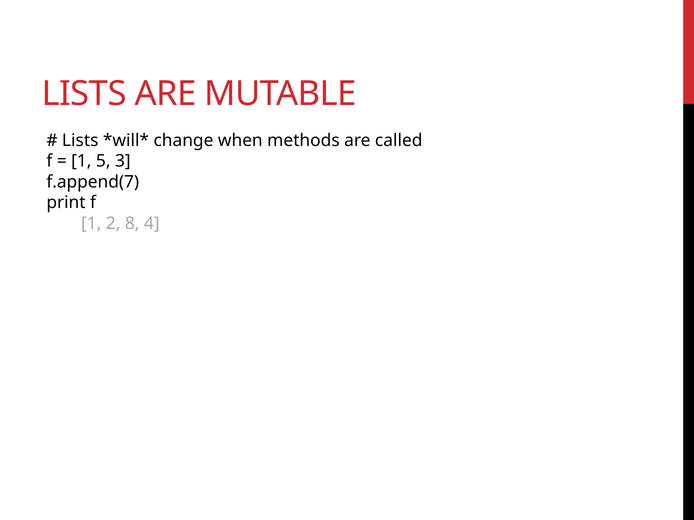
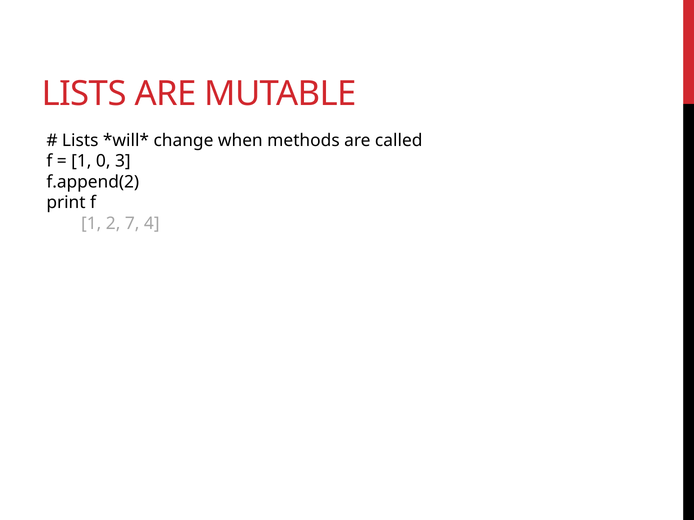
5: 5 -> 0 (103, 161)
f.append(7: f.append(7 -> f.append(2 (93, 182)
8: 8 -> 7 (132, 224)
